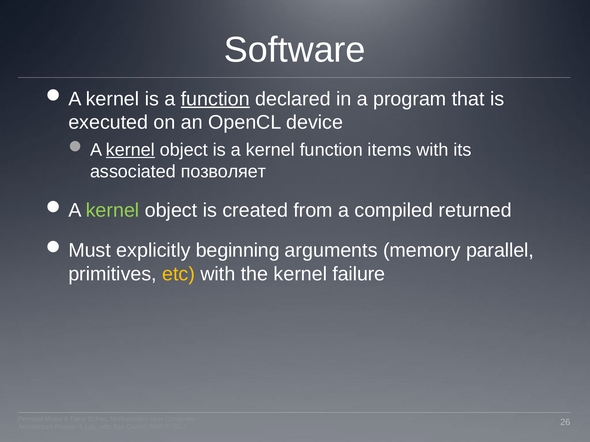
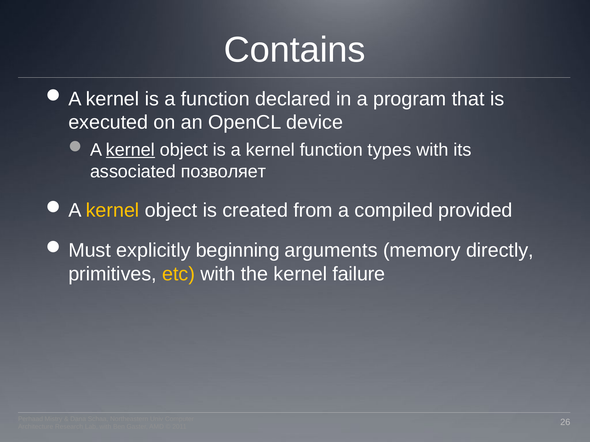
Software: Software -> Contains (295, 50)
function underline: present -> none (215, 99)
items: items -> types (390, 150)
kernel colour: light green -> yellow (113, 211)
returned: returned -> provided (475, 211)
parallel: parallel -> directly (500, 251)
